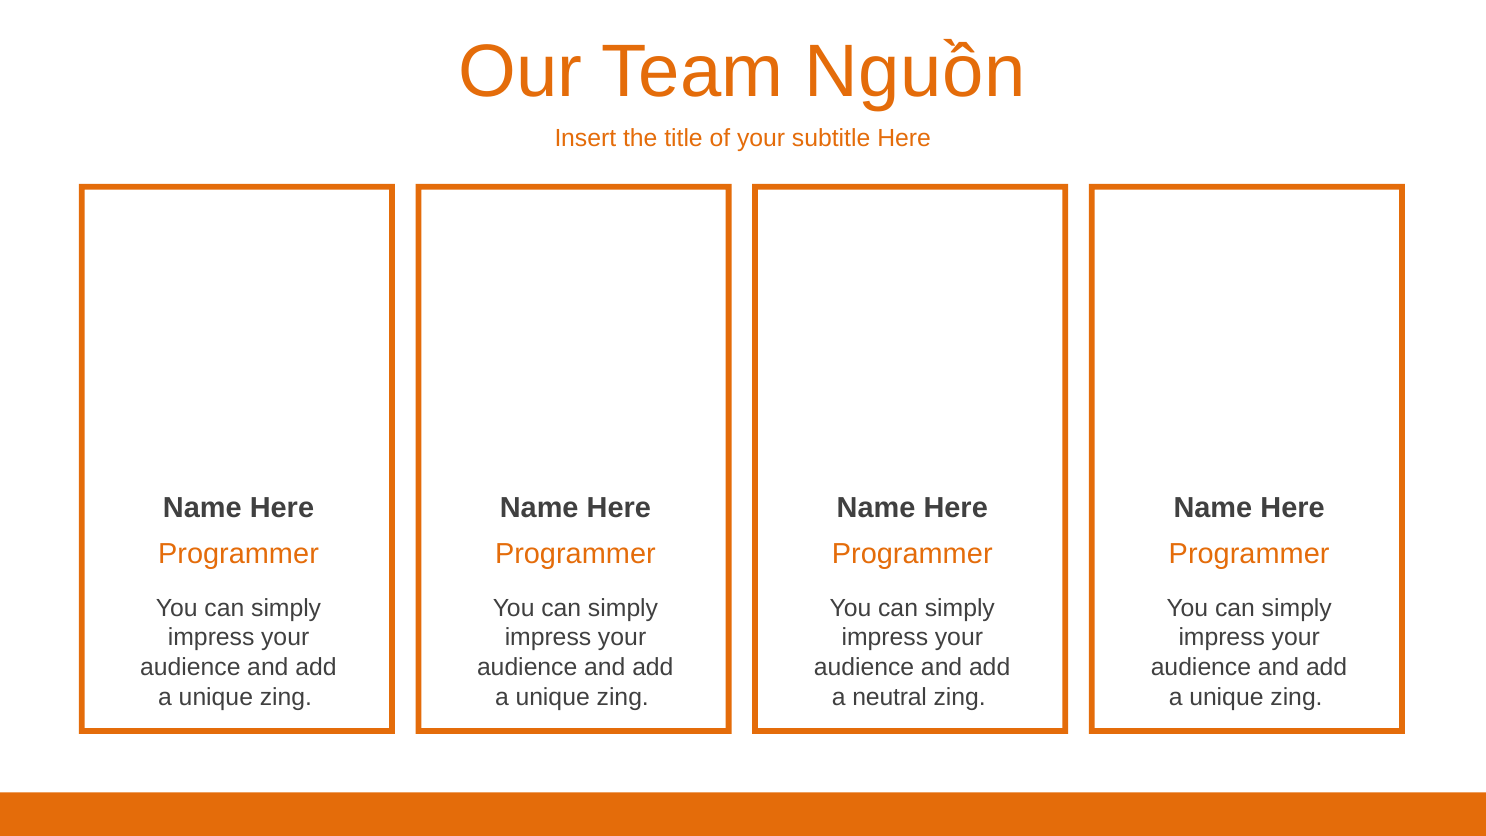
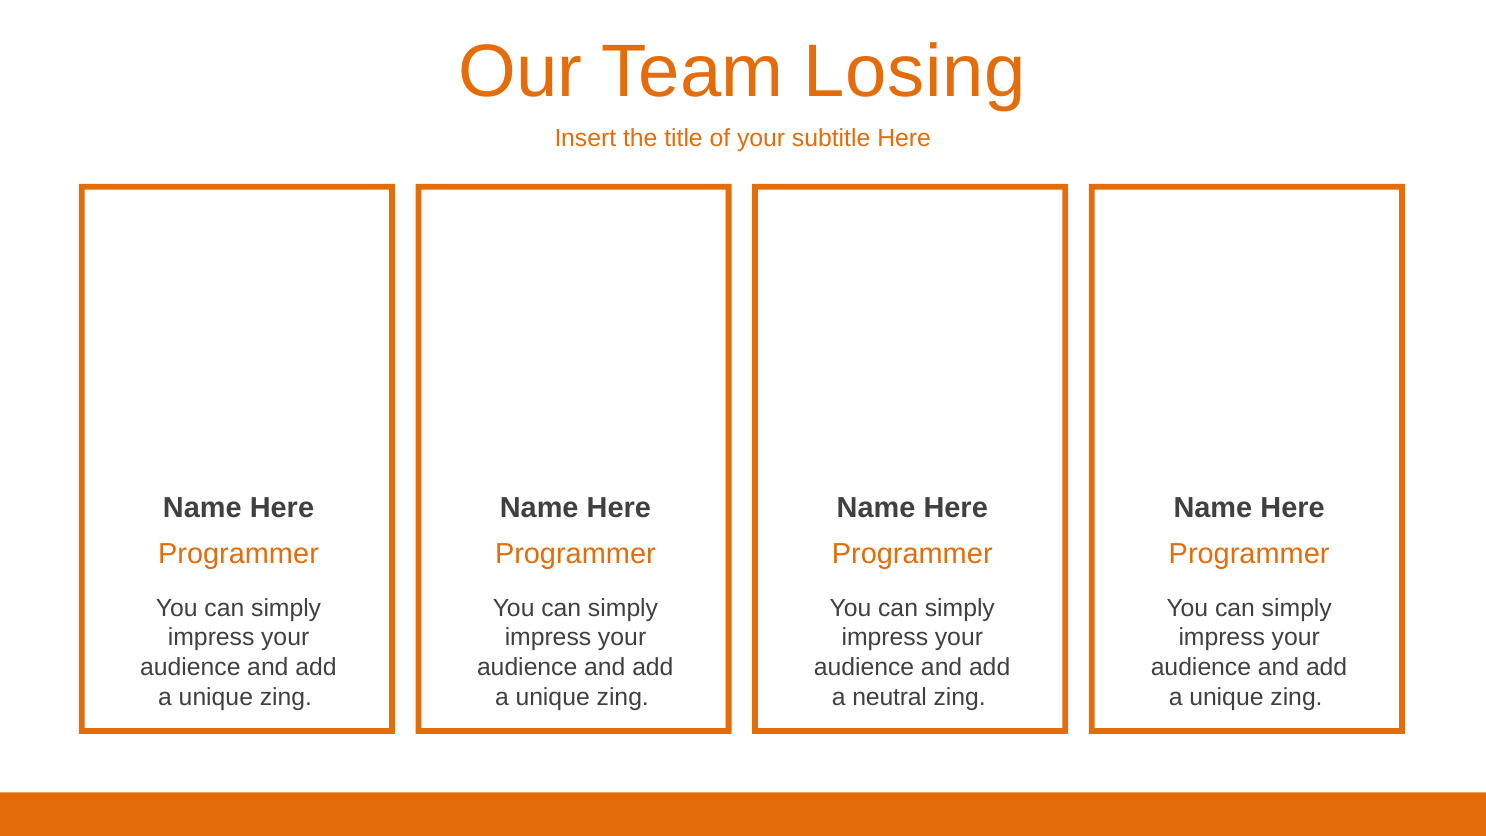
Nguồn: Nguồn -> Losing (915, 72)
